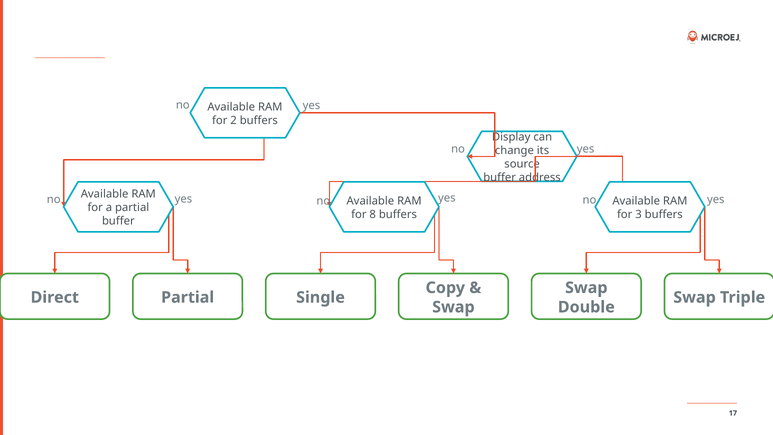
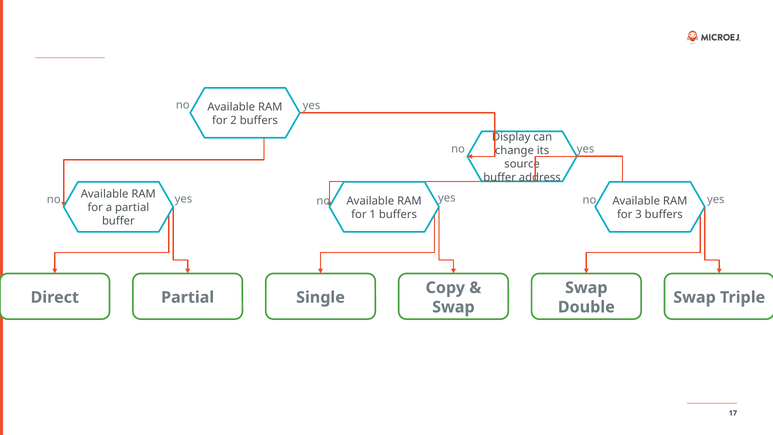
8: 8 -> 1 (373, 214)
